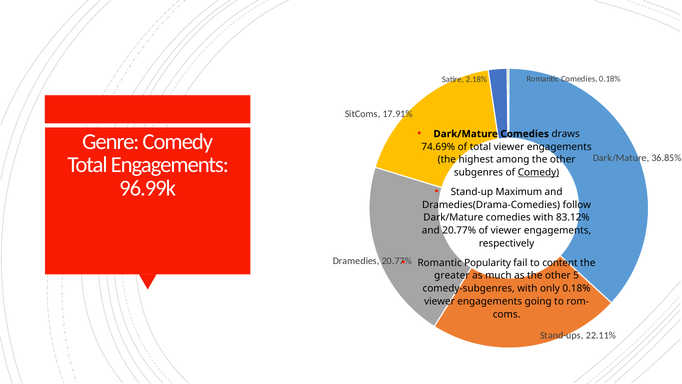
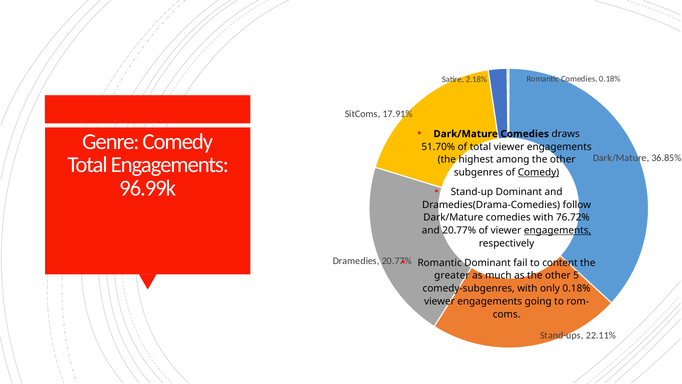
74.69%: 74.69% -> 51.70% (438, 147)
Stand-up Maximum: Maximum -> Dominant (519, 192)
83.12%: 83.12% -> 76.72% (573, 217)
engagements underline: none -> present (558, 230)
Romantic Popularity: Popularity -> Dominant (488, 263)
